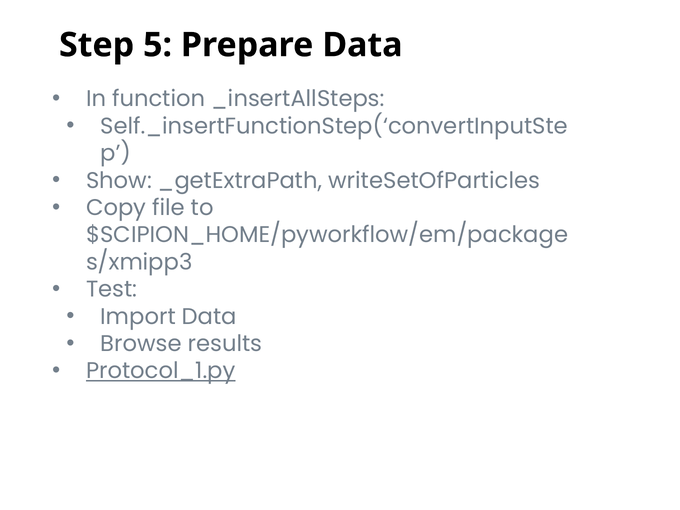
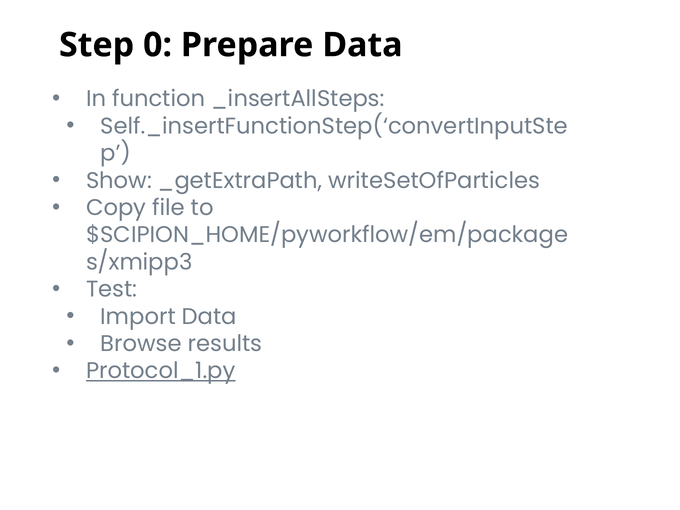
5: 5 -> 0 (158, 45)
